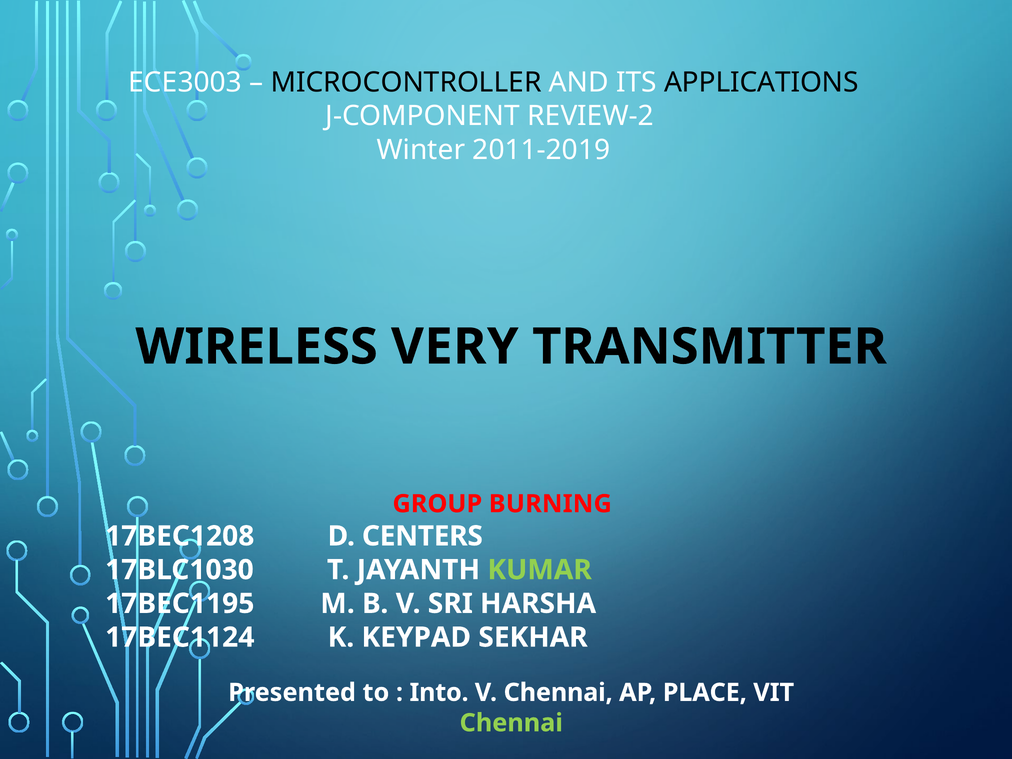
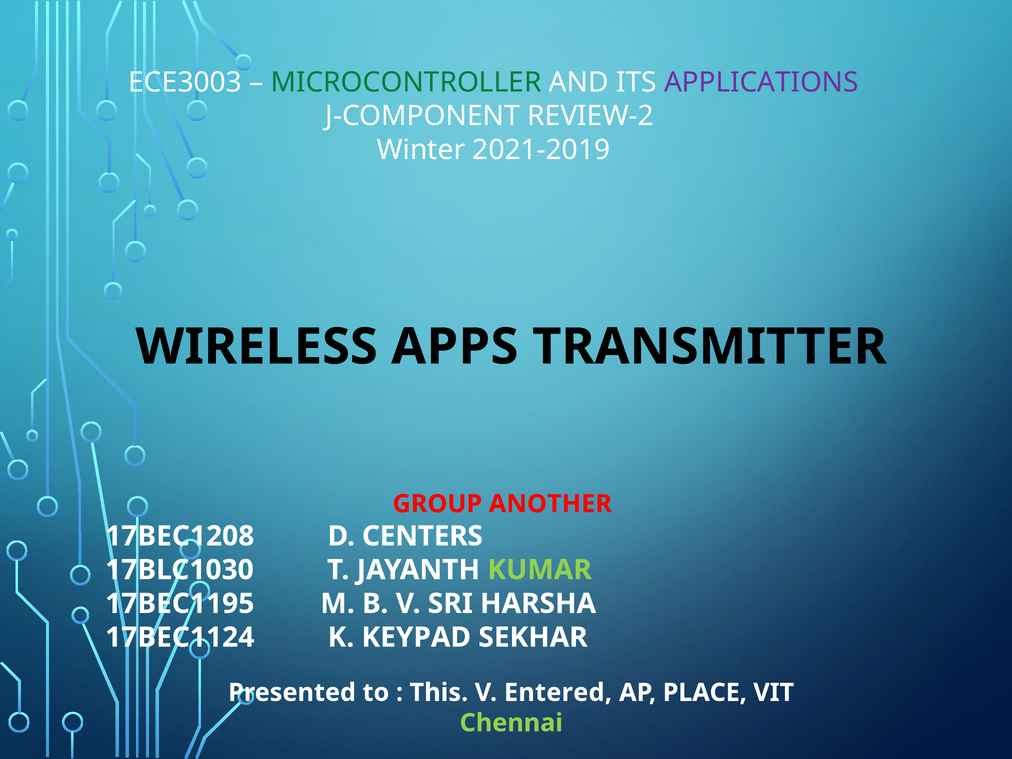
MICROCONTROLLER colour: black -> green (406, 82)
APPLICATIONS colour: black -> purple (761, 82)
2011-2019: 2011-2019 -> 2021-2019 (541, 150)
VERY: VERY -> APPS (455, 347)
BURNING: BURNING -> ANOTHER (550, 504)
Into: Into -> This (439, 693)
V Chennai: Chennai -> Entered (558, 693)
